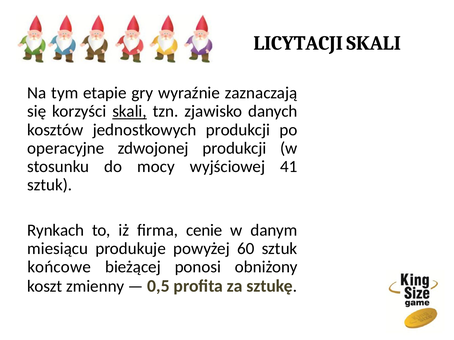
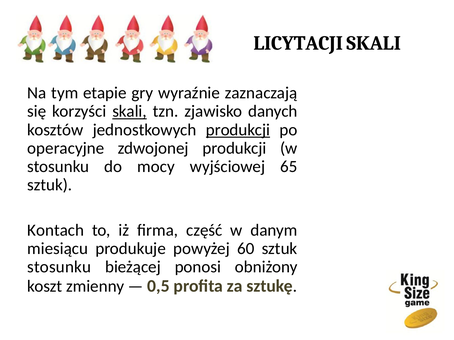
produkcji underline: none -> present (238, 130)
41: 41 -> 65 (289, 167)
Rynkach: Rynkach -> Kontach (56, 231)
cenie: cenie -> część (204, 231)
końcowe: końcowe -> stosunku (59, 267)
